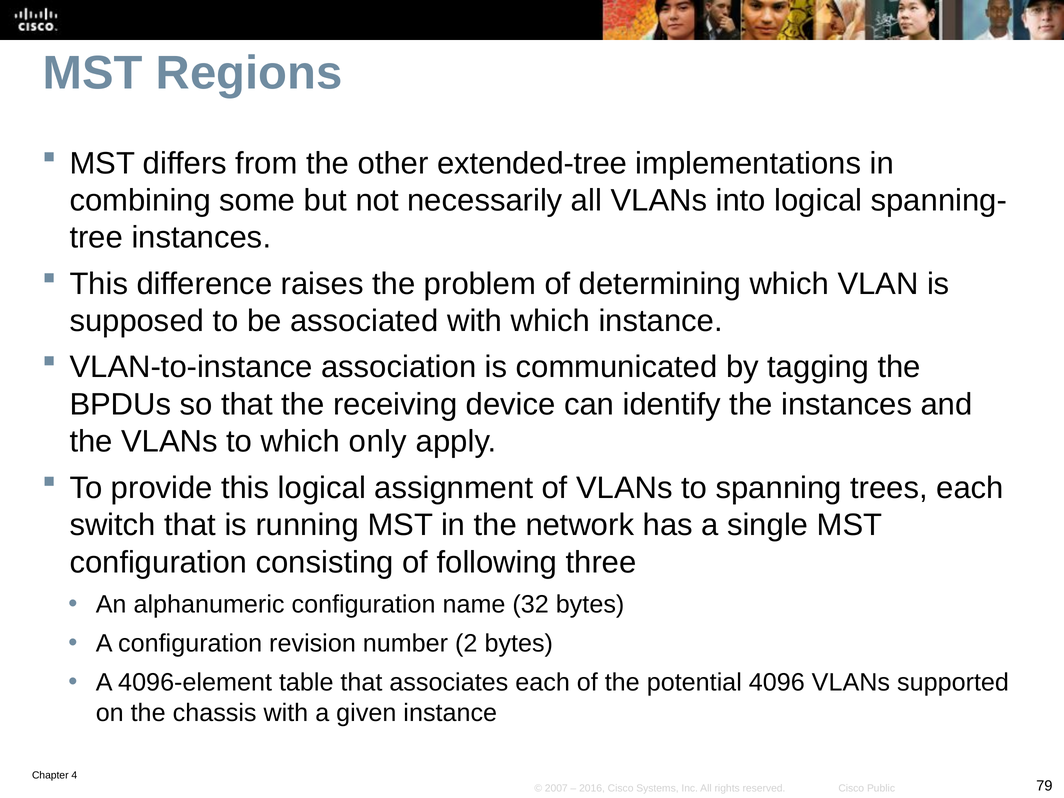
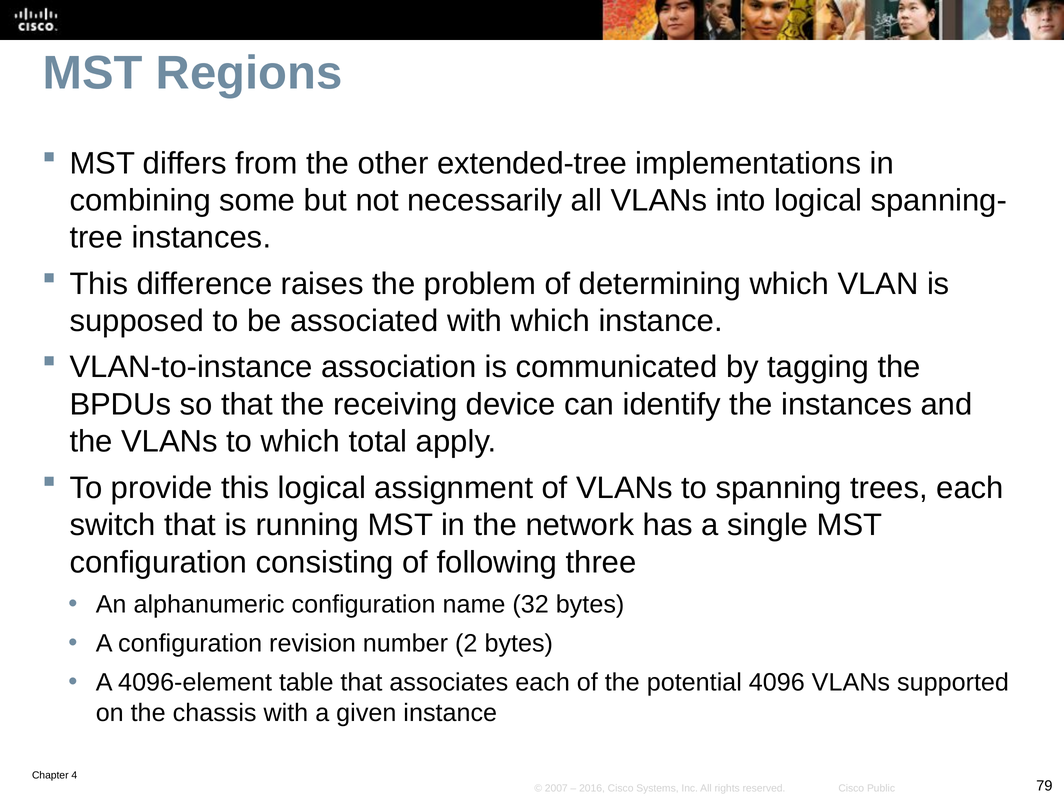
only: only -> total (378, 442)
